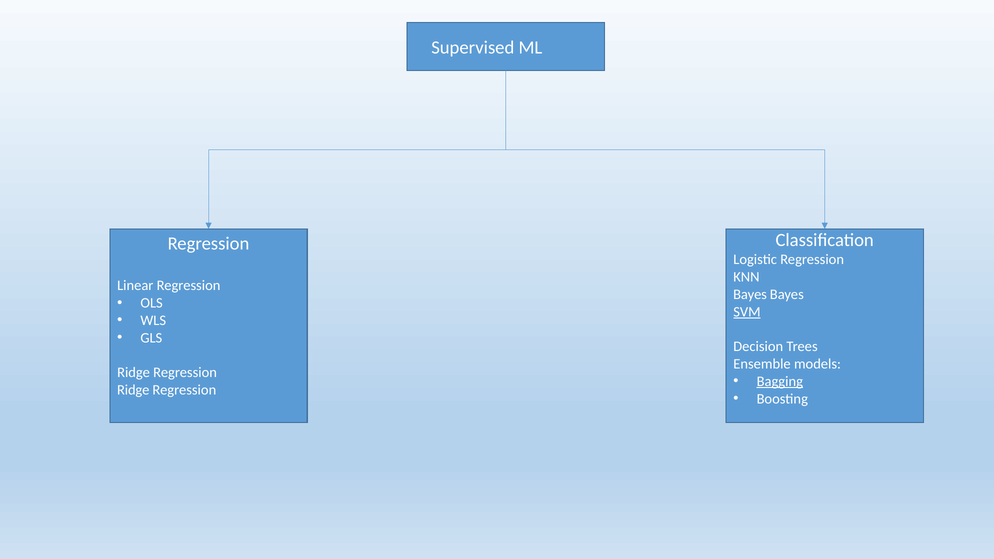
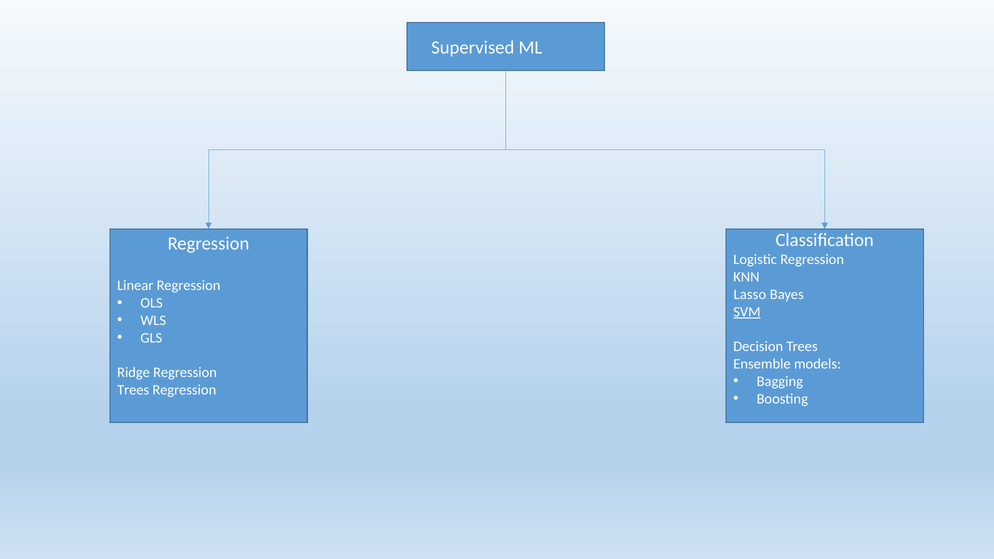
Bayes: Bayes -> Lasso (750, 294)
Bagging underline: present -> none (780, 381)
Ridge: Ridge -> Trees (133, 390)
